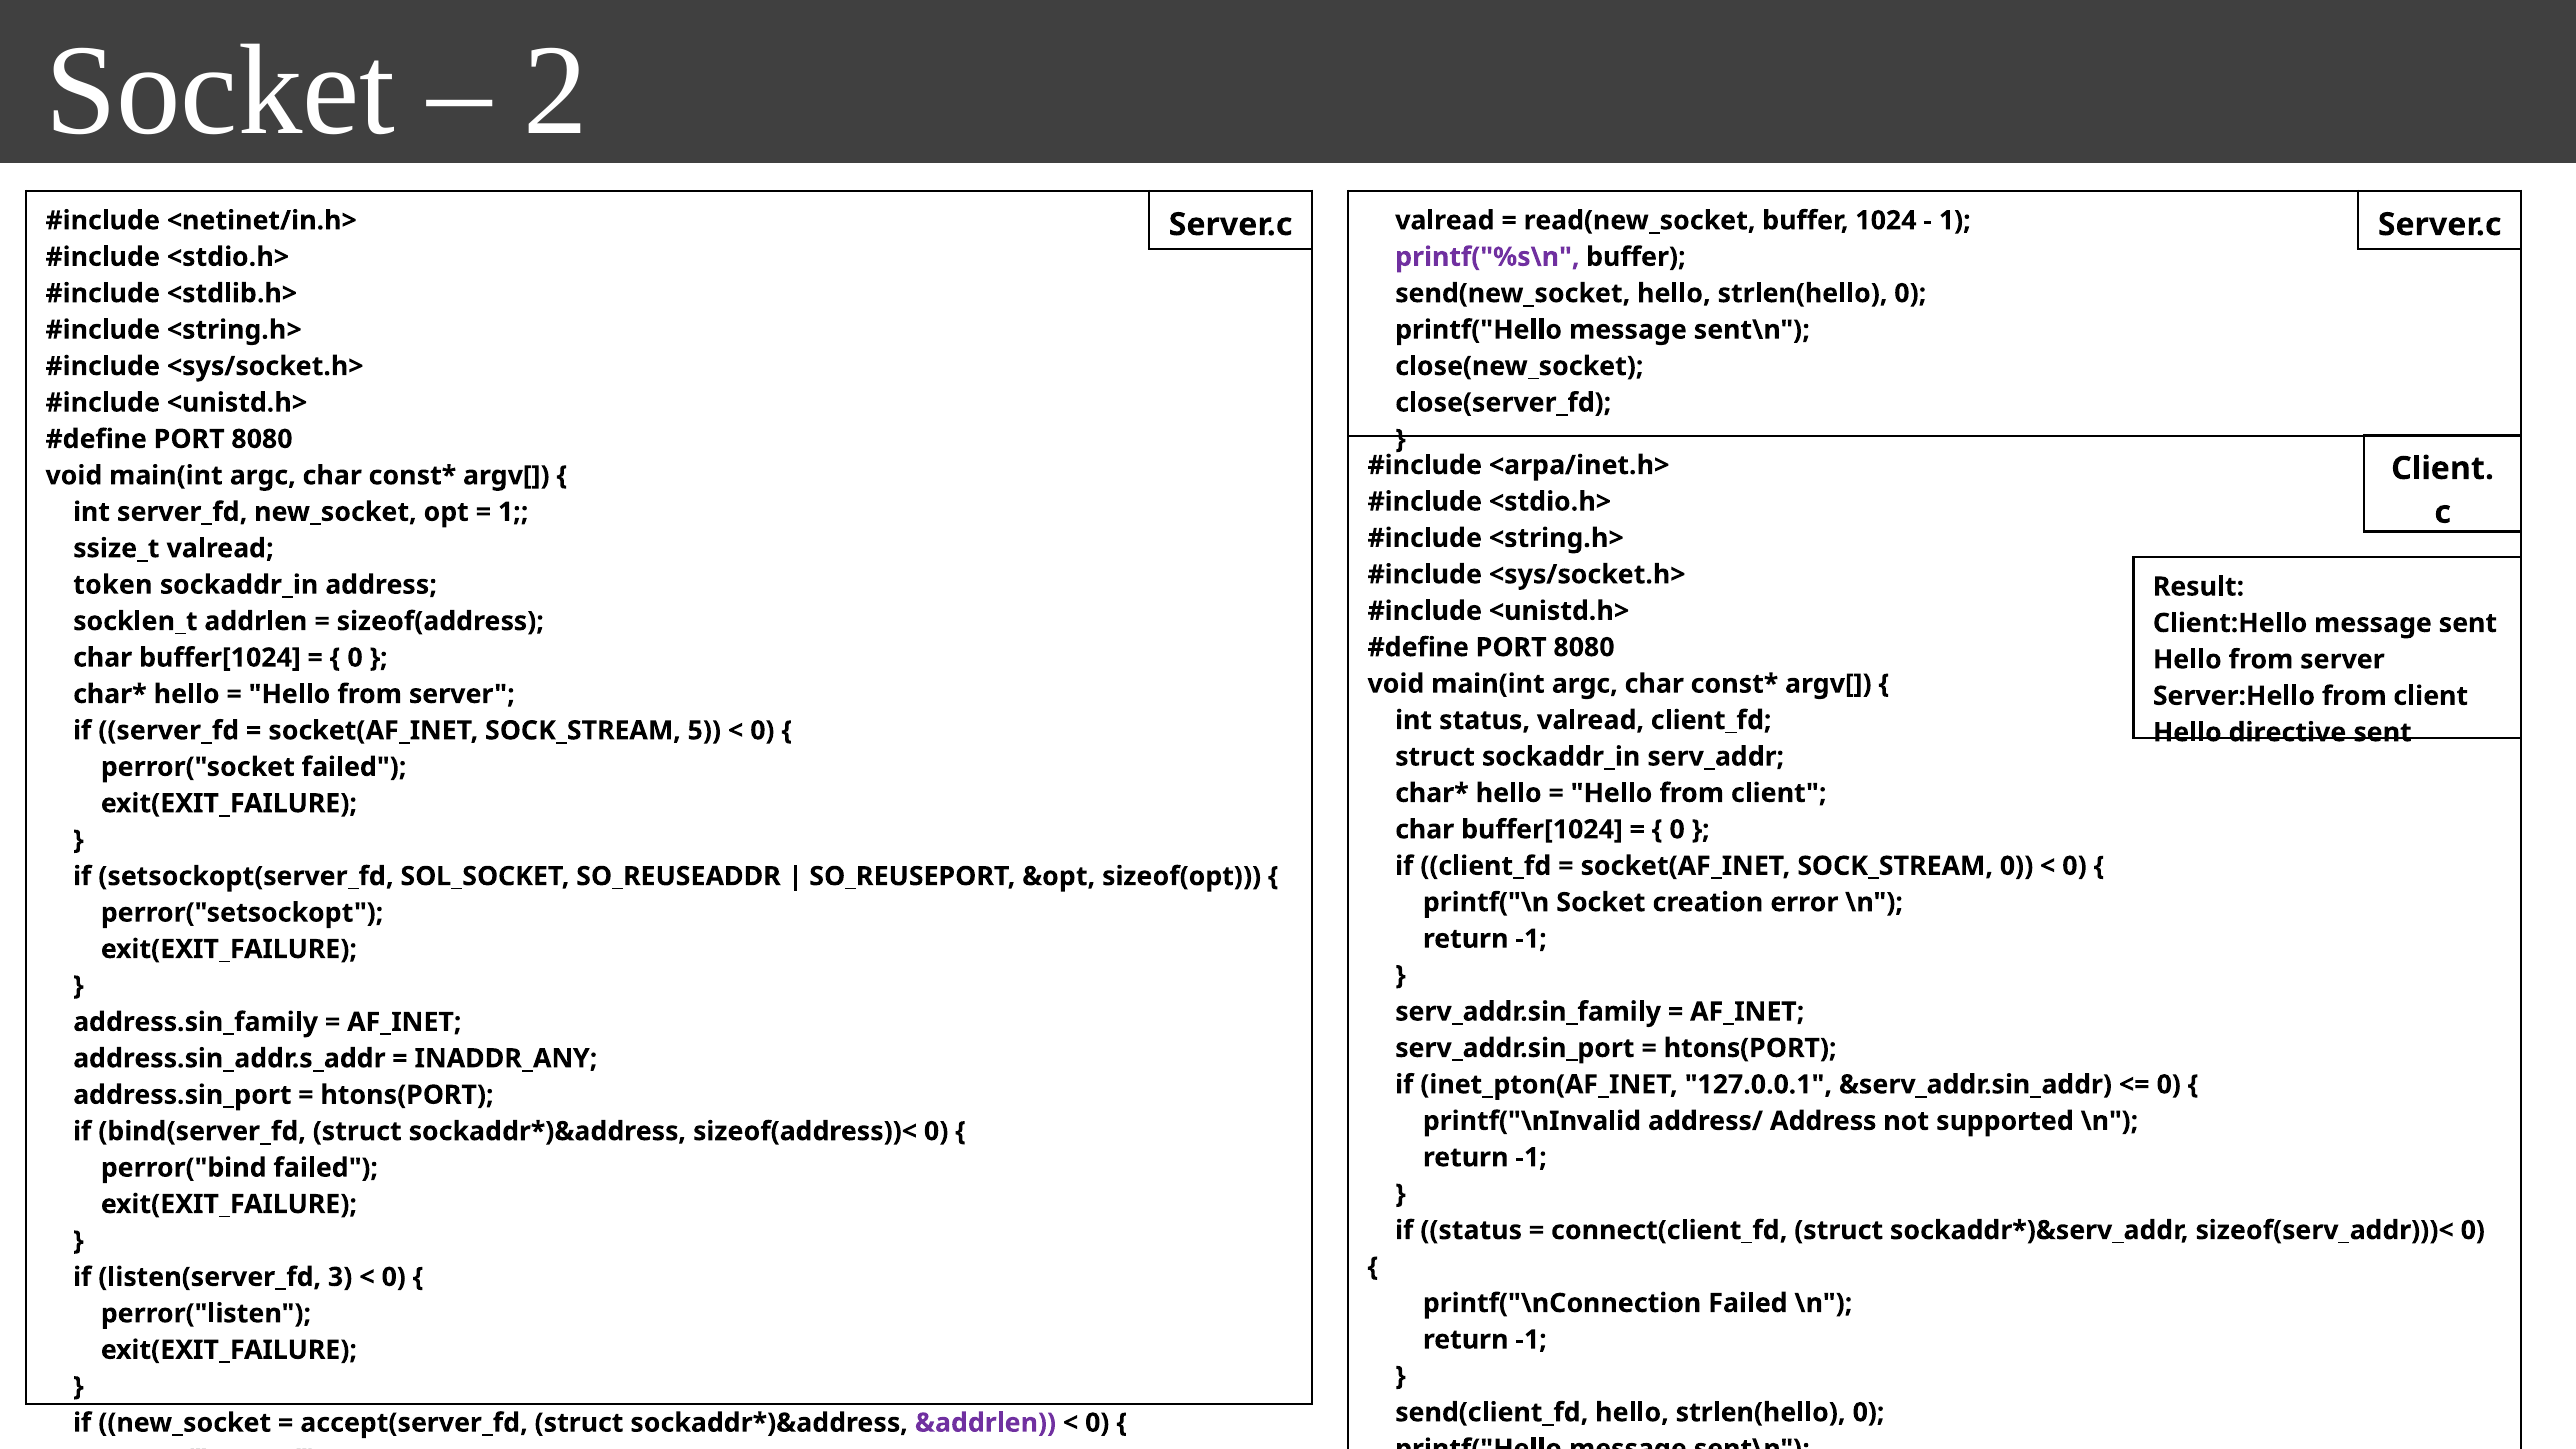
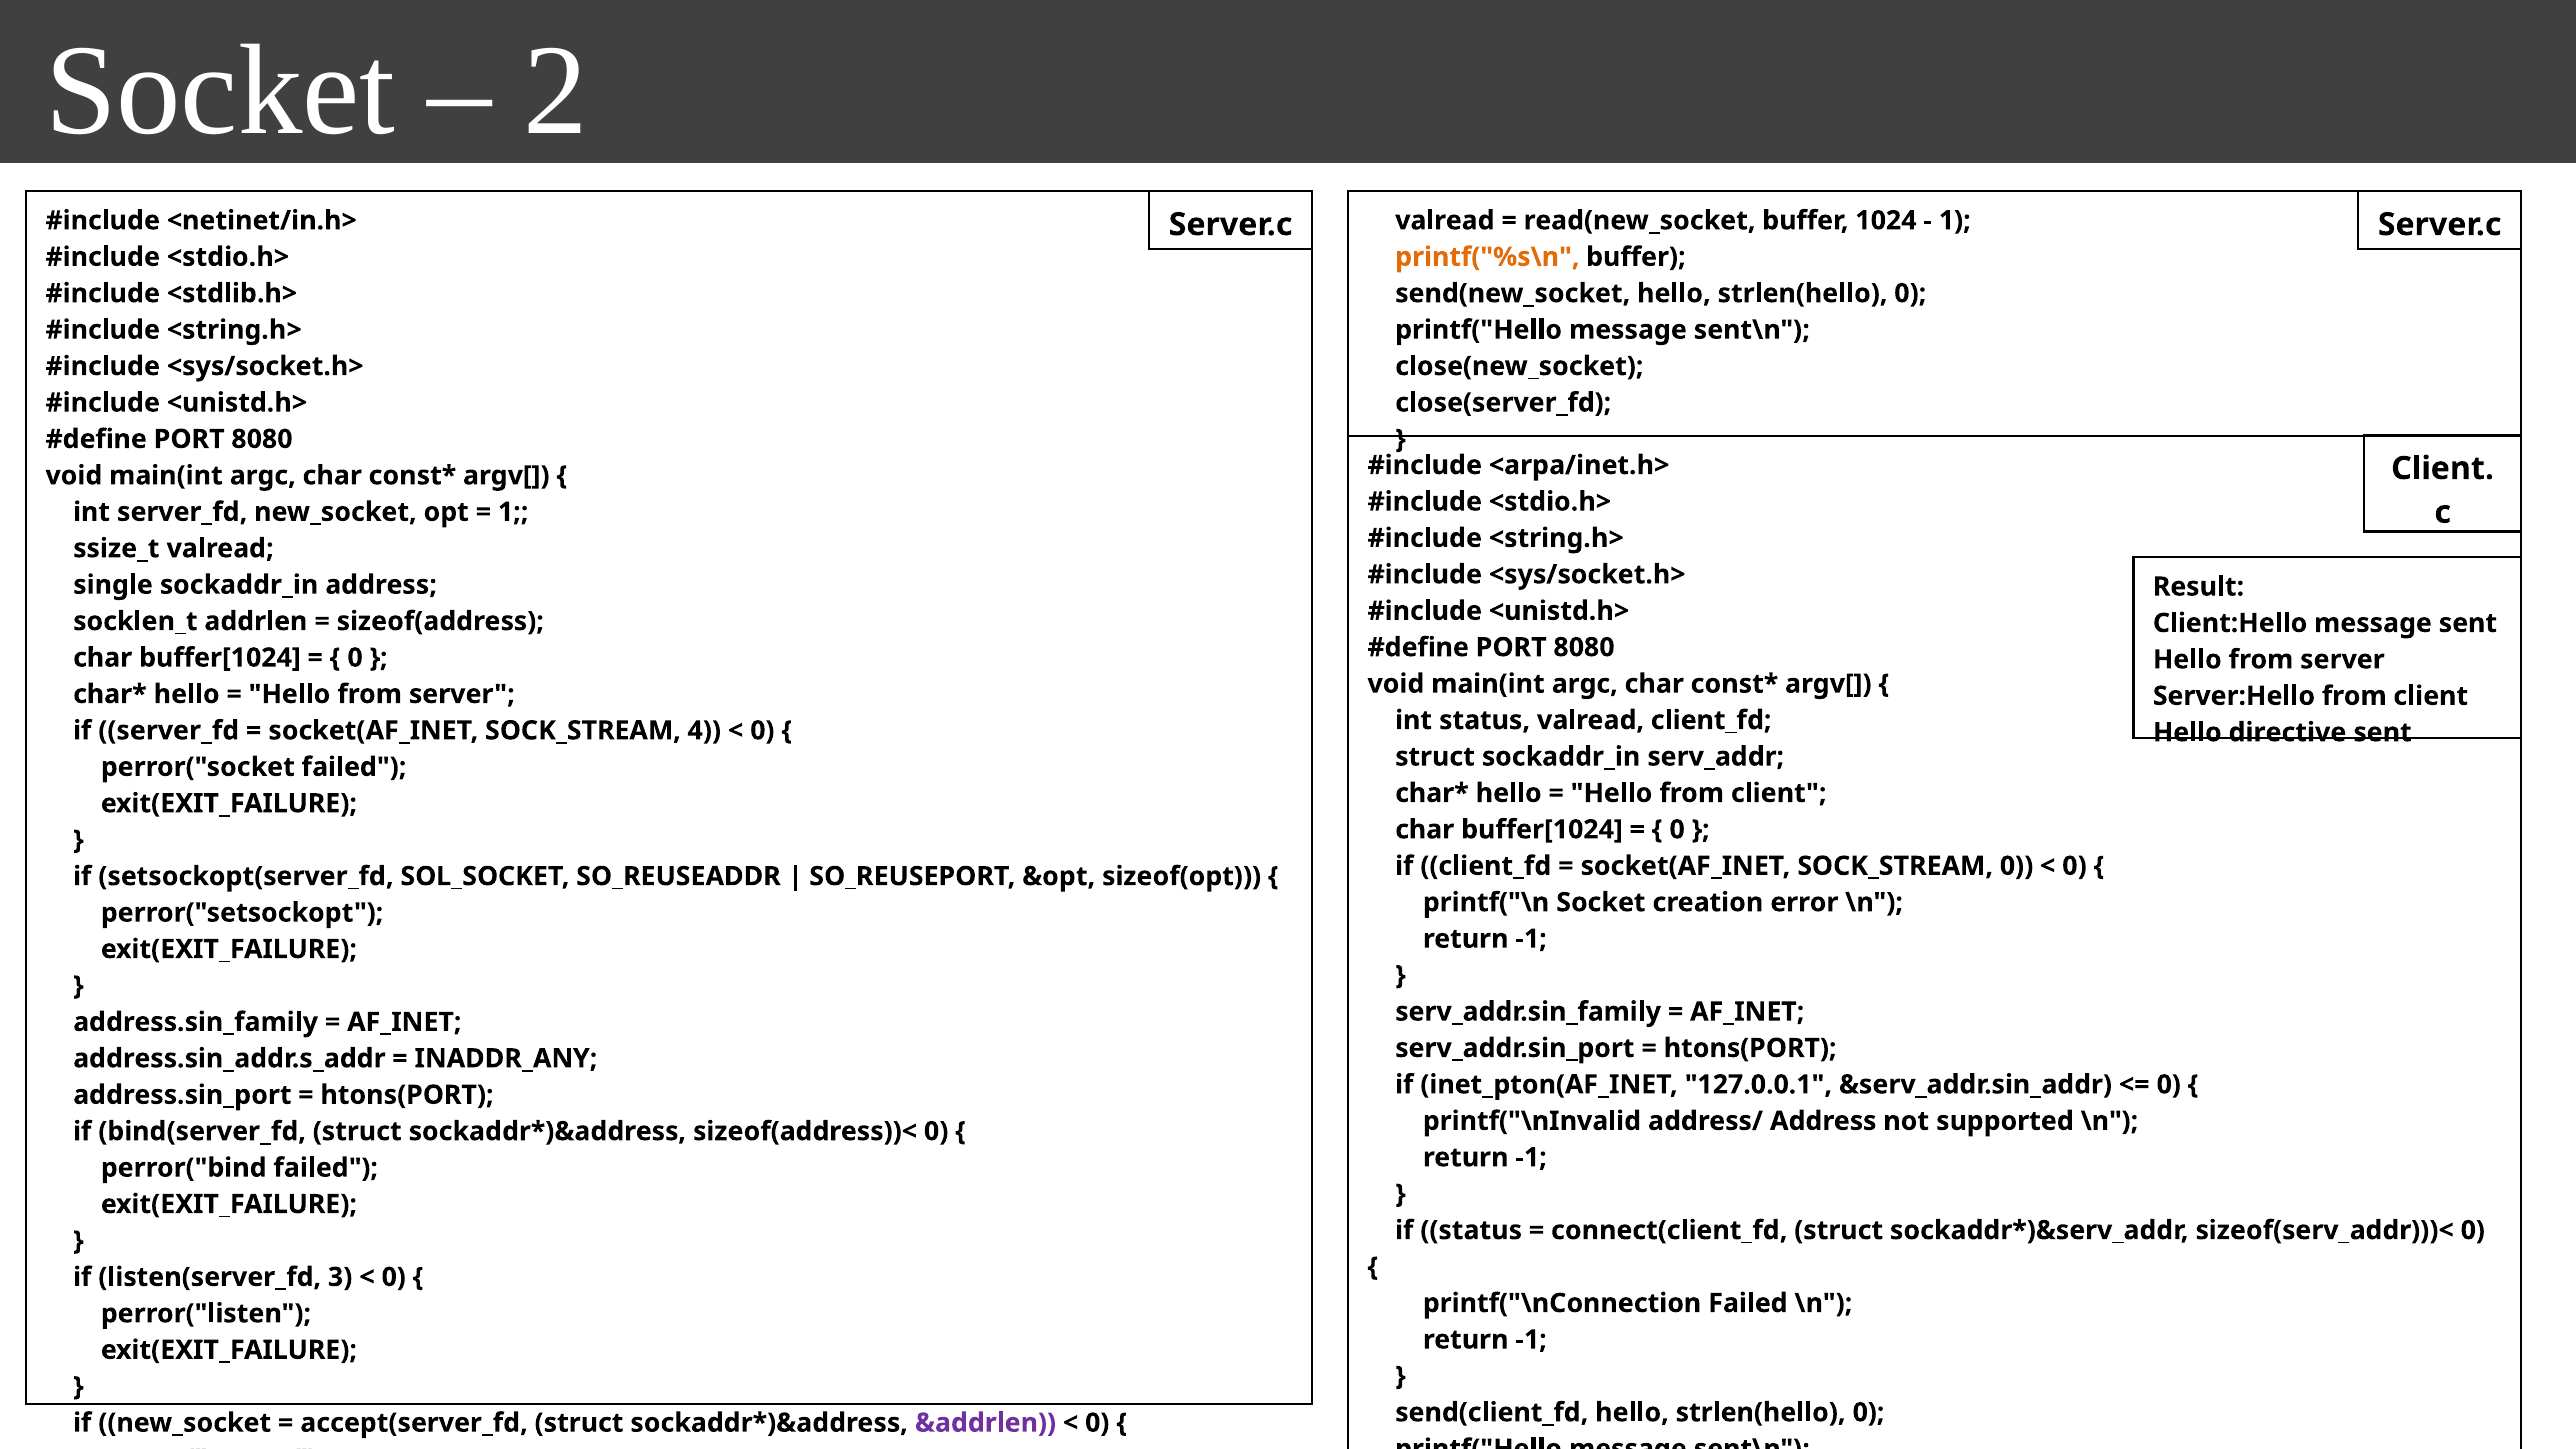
printf("%s\n colour: purple -> orange (1487, 257)
token: token -> single (113, 585)
5: 5 -> 4 (704, 731)
